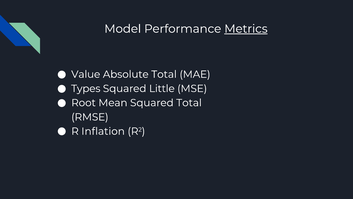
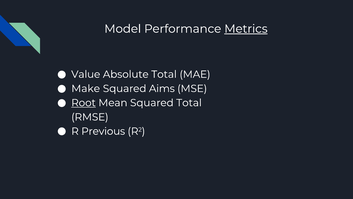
Types: Types -> Make (86, 88)
Little: Little -> Aims (162, 88)
Root underline: none -> present (84, 103)
Inflation: Inflation -> Previous (103, 131)
